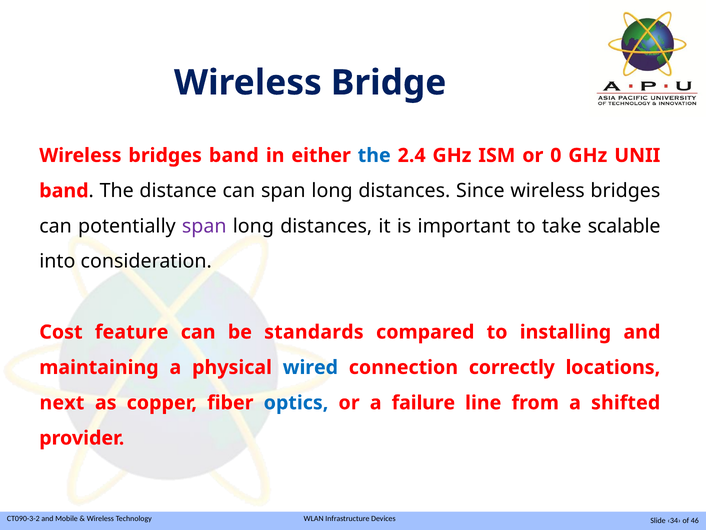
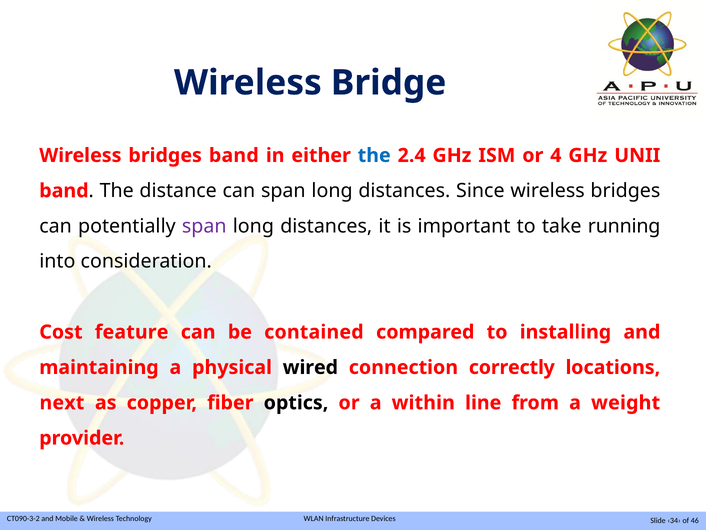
0: 0 -> 4 (556, 155)
scalable: scalable -> running (624, 226)
standards: standards -> contained (314, 332)
wired colour: blue -> black (310, 367)
optics colour: blue -> black (296, 402)
failure: failure -> within (423, 402)
shifted: shifted -> weight (626, 402)
